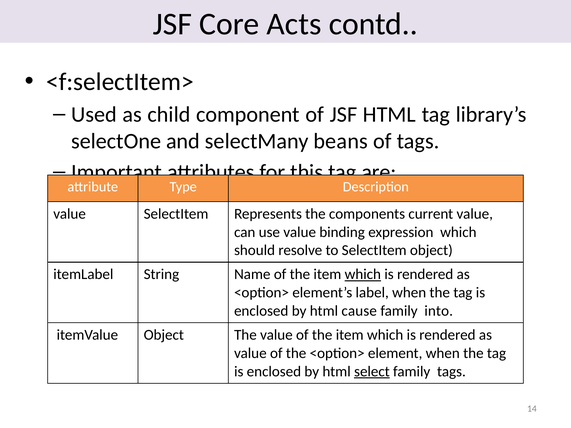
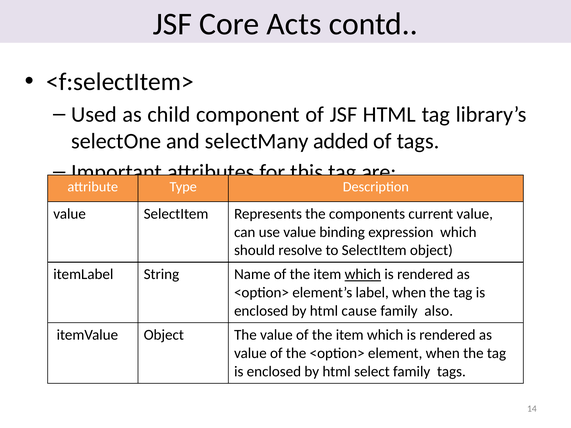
beans: beans -> added (341, 141)
into: into -> also (439, 311)
select underline: present -> none (372, 372)
